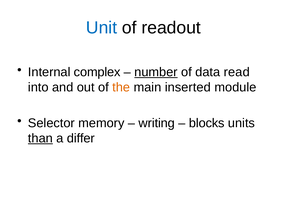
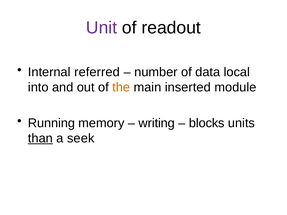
Unit colour: blue -> purple (102, 28)
complex: complex -> referred (97, 72)
number underline: present -> none (156, 72)
read: read -> local (237, 72)
Selector: Selector -> Running (51, 123)
differ: differ -> seek (81, 139)
